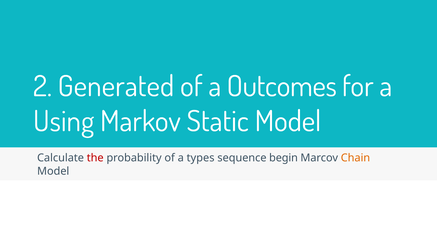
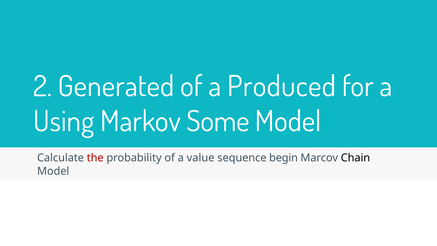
Outcomes: Outcomes -> Produced (281, 87)
Static: Static -> Some (218, 122)
types: types -> value (201, 158)
Chain colour: orange -> black (355, 158)
